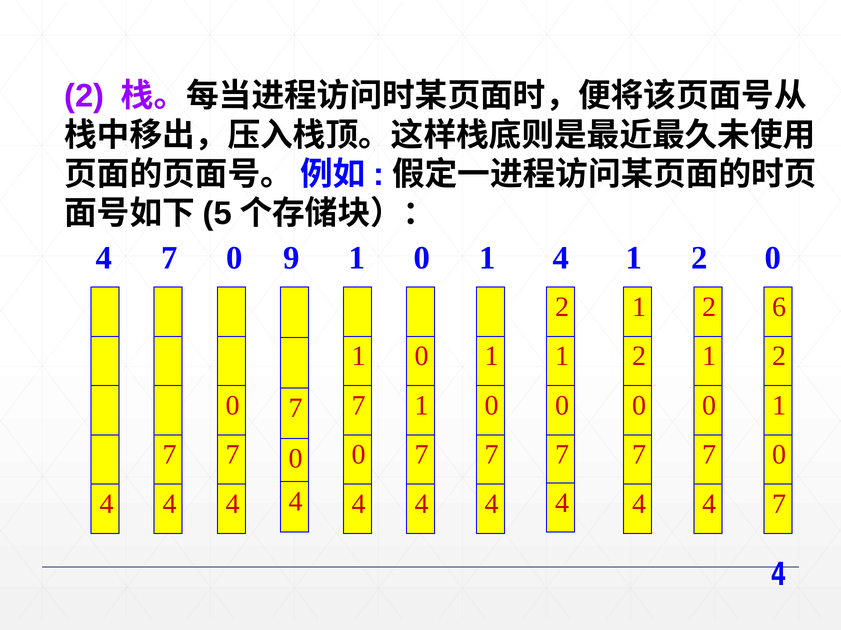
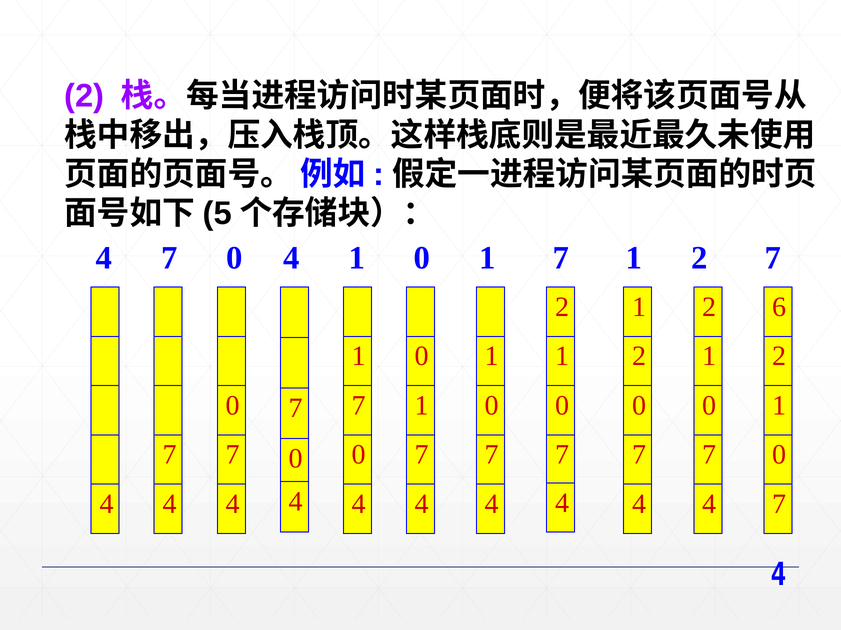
9: 9 -> 4 (291, 258)
1 0 1 4: 4 -> 7 (561, 258)
0: 0 -> 7 (773, 258)
